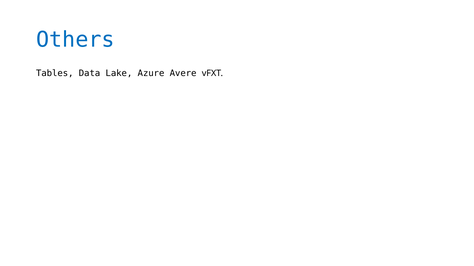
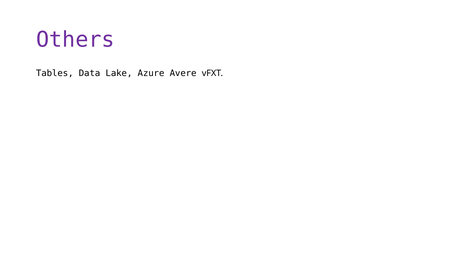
Others colour: blue -> purple (75, 40)
